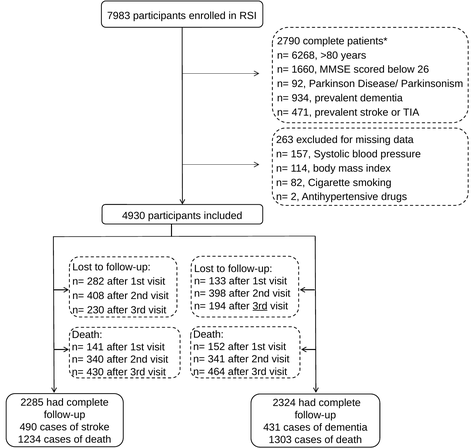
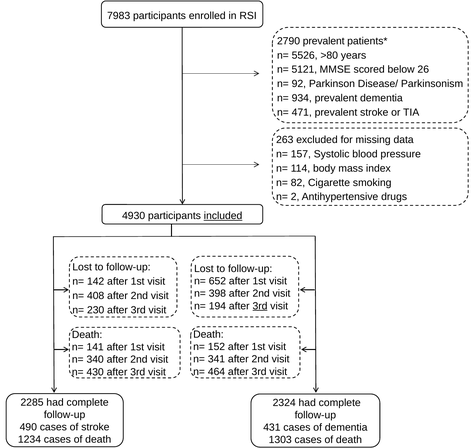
2790 complete: complete -> prevalent (324, 41)
6268: 6268 -> 5526 (305, 55)
1660: 1660 -> 5121 (304, 70)
included underline: none -> present (223, 216)
133: 133 -> 652 (217, 282)
282: 282 -> 142 (96, 282)
